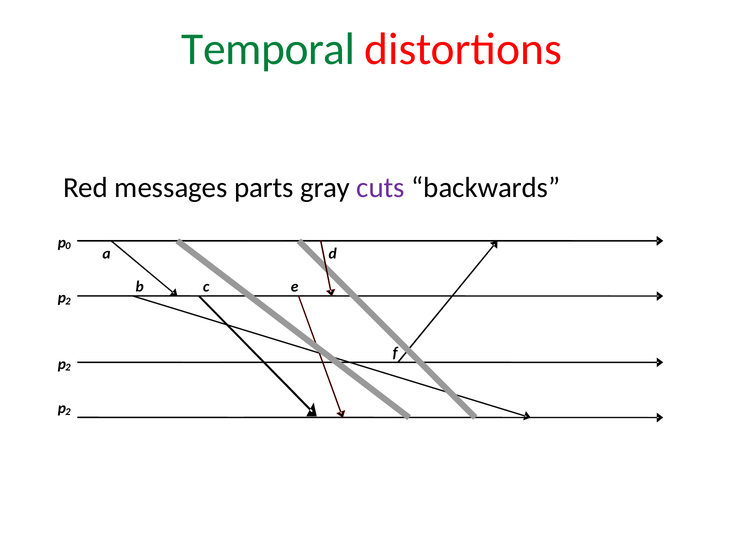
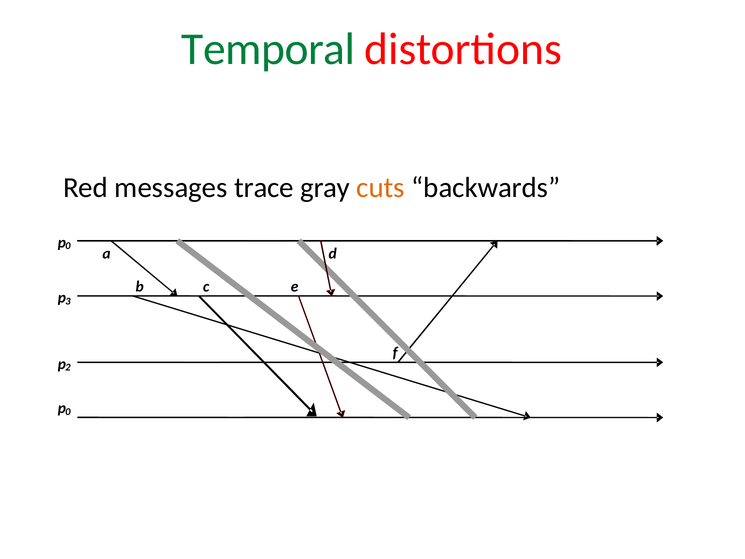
parts: parts -> trace (264, 187)
cuts colour: purple -> orange (381, 187)
2: 2 -> 3 (68, 301)
2: 2 -> 0 (68, 412)
